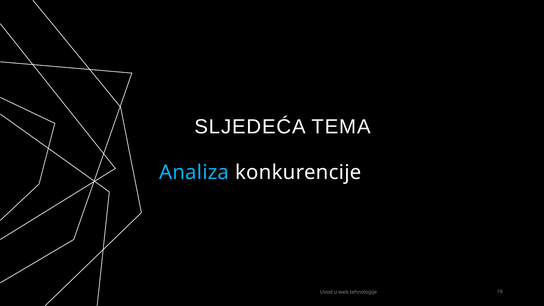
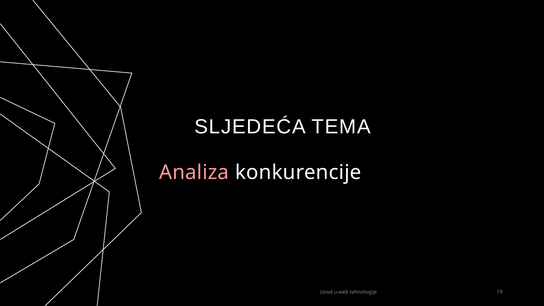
Analiza colour: light blue -> pink (194, 172)
